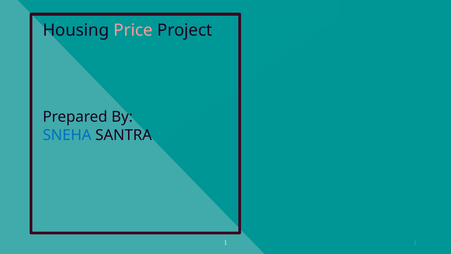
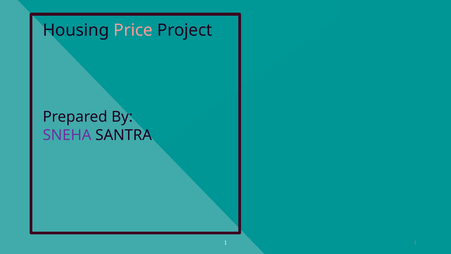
SNEHA colour: blue -> purple (67, 135)
